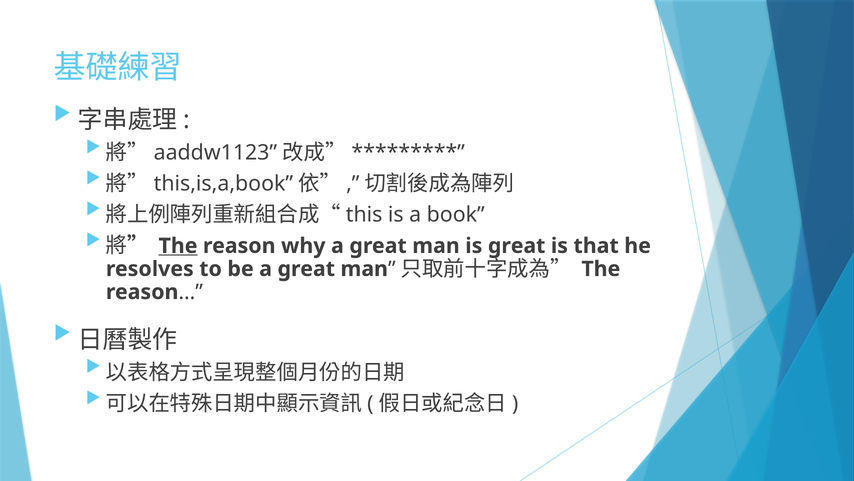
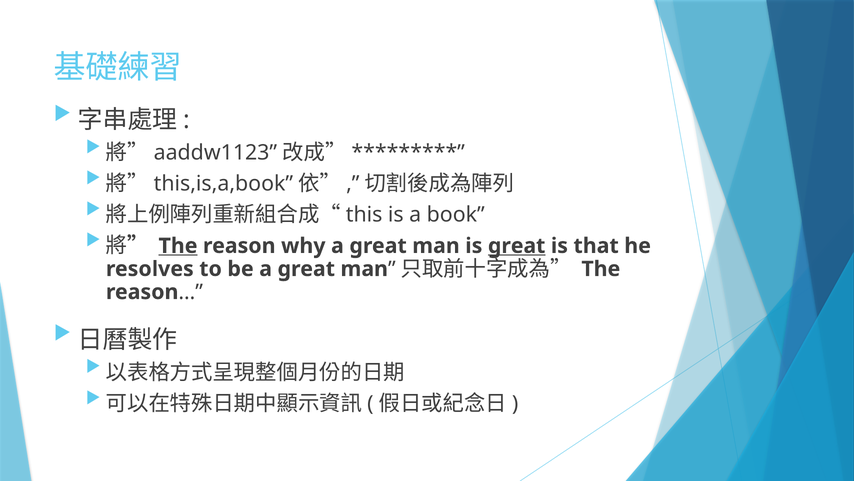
great underline: none -> present (517, 246)
